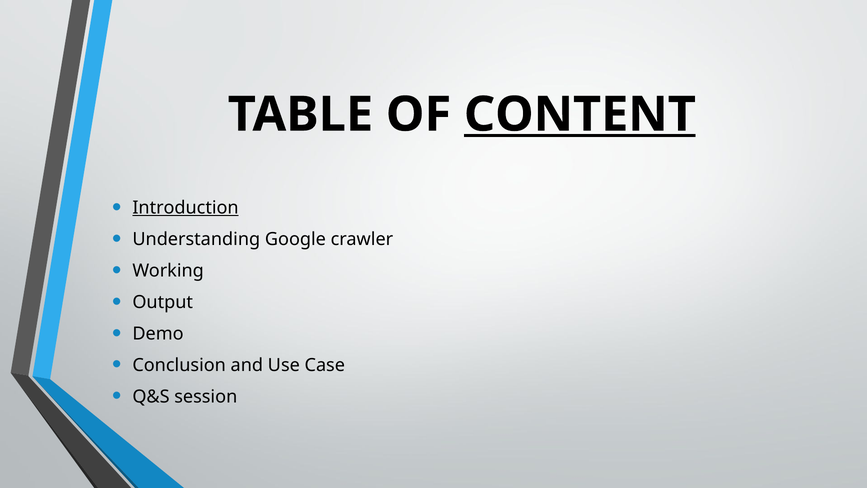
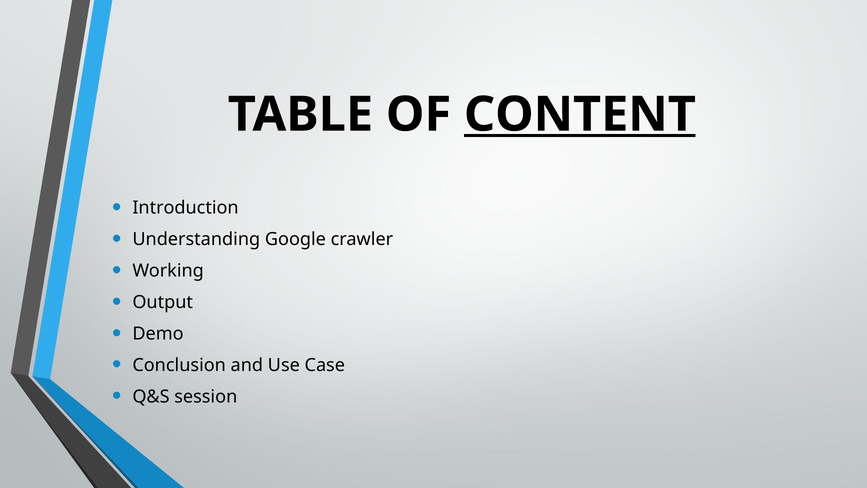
Introduction underline: present -> none (185, 208)
